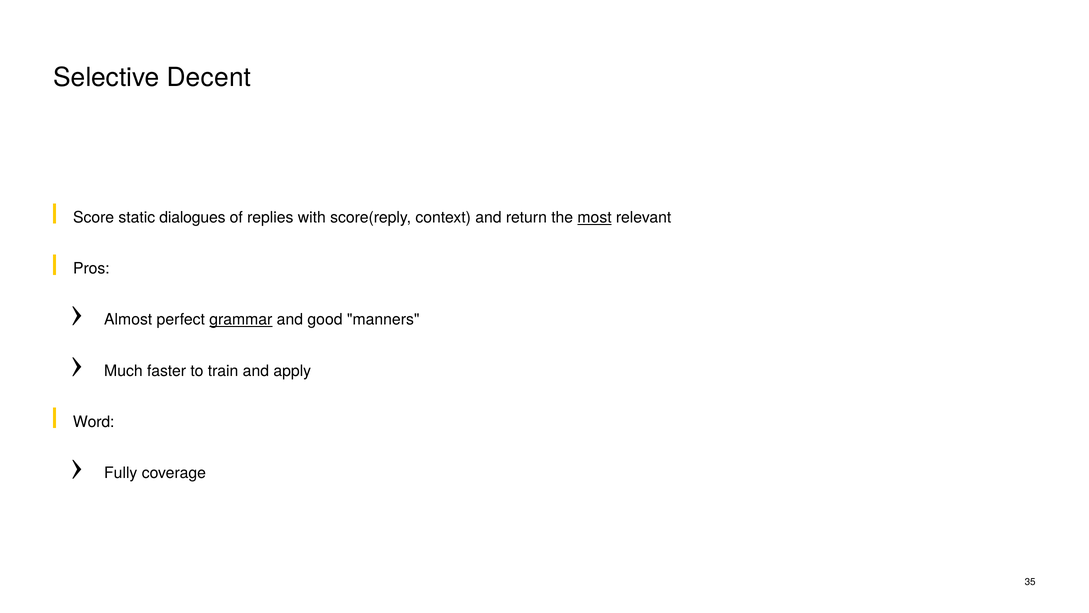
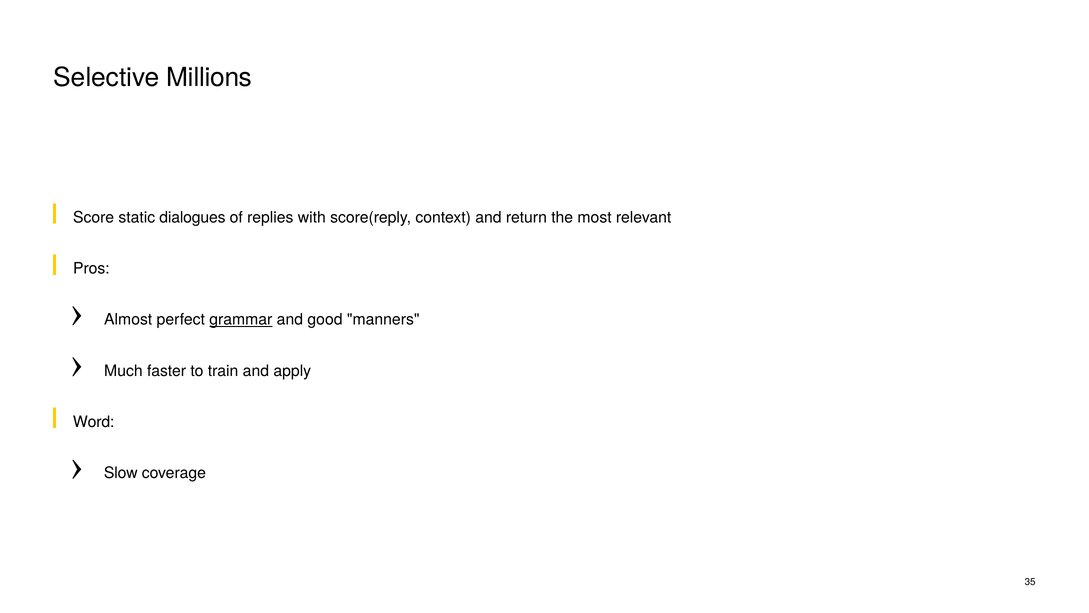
Decent: Decent -> Millions (209, 77)
most underline: present -> none (595, 217)
Fully: Fully -> Slow (121, 473)
